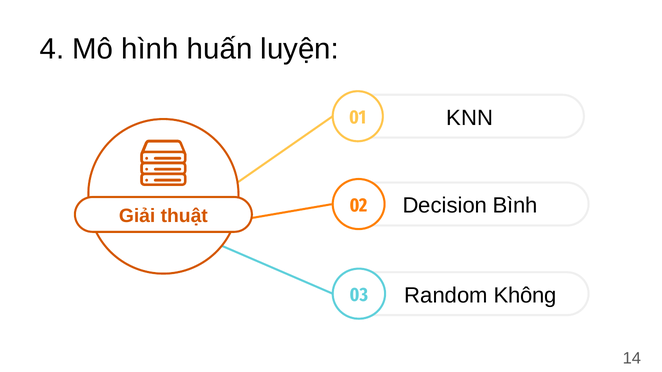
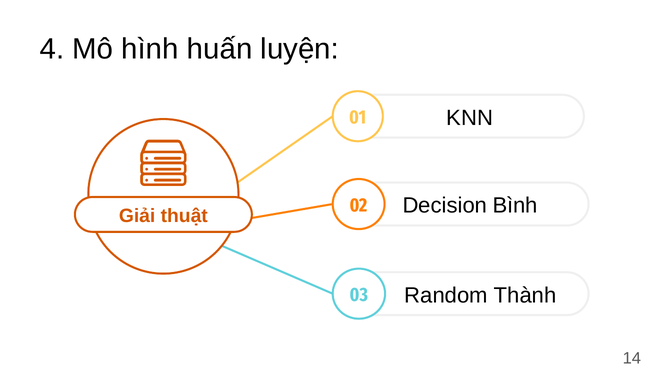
Không: Không -> Thành (525, 296)
